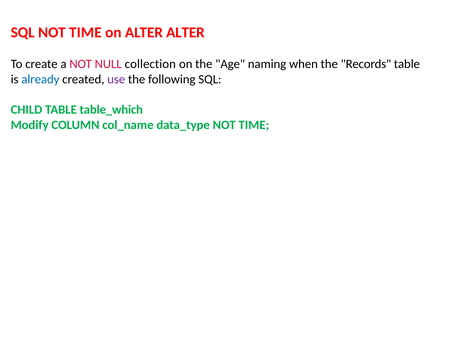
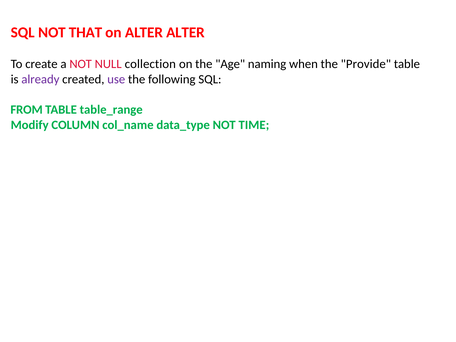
SQL NOT TIME: TIME -> THAT (85, 32)
Records: Records -> Provide (366, 64)
already colour: blue -> purple (40, 79)
CHILD: CHILD -> FROM (27, 110)
table_which: table_which -> table_range (111, 110)
